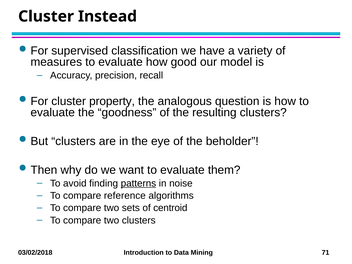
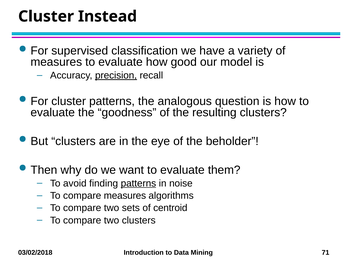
precision underline: none -> present (116, 75)
cluster property: property -> patterns (112, 101)
compare reference: reference -> measures (125, 196)
